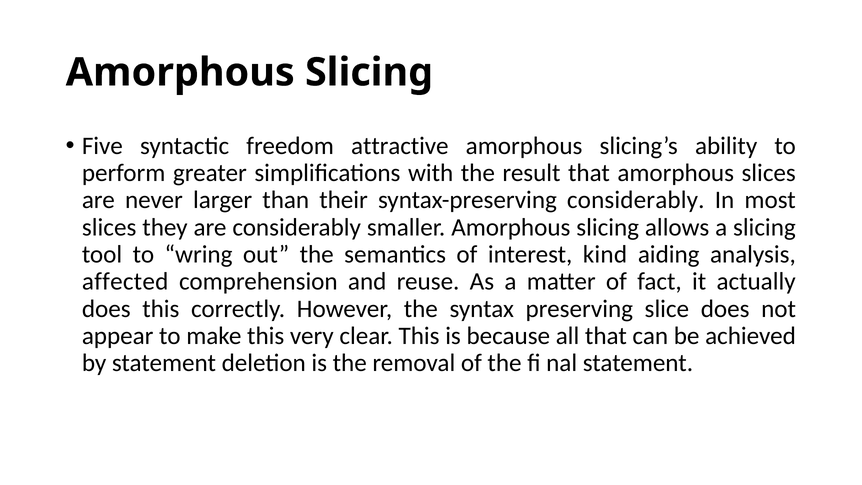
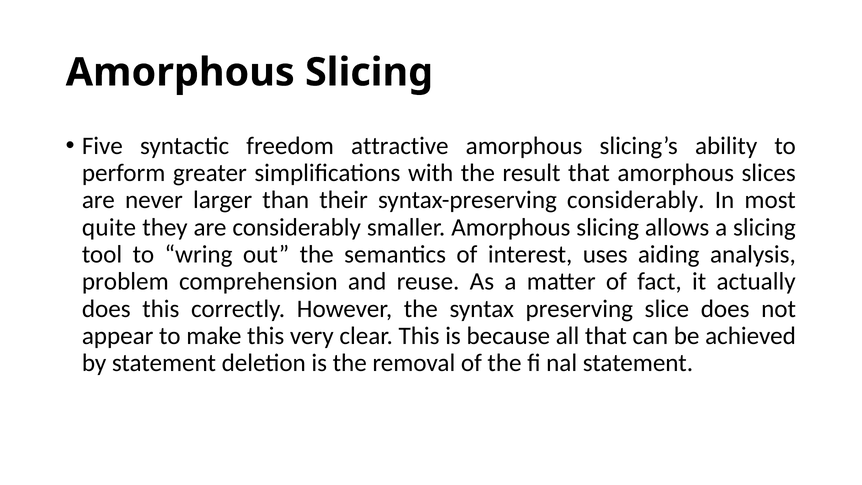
slices: slices -> quite (109, 227)
kind: kind -> uses (605, 254)
affected: affected -> problem (125, 282)
